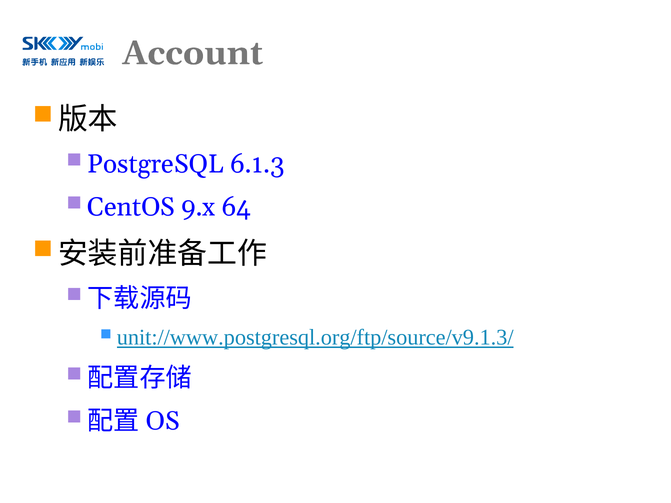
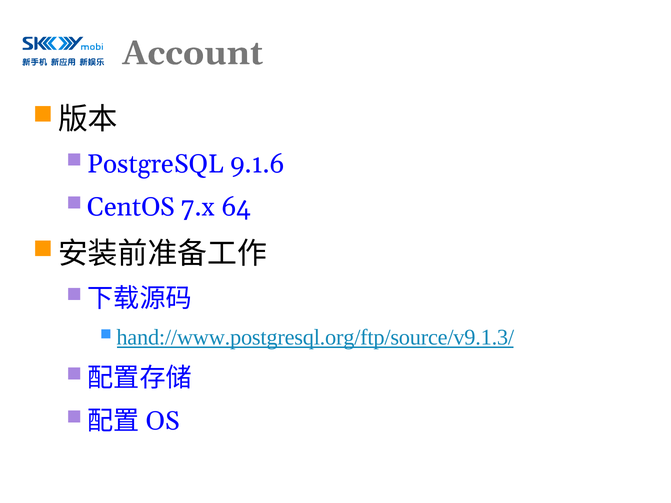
6.1.3: 6.1.3 -> 9.1.6 (257, 164)
9.x: 9.x -> 7.x (198, 207)
unit://www.postgresql.org/ftp/source/v9.1.3/: unit://www.postgresql.org/ftp/source/v9.1.3/ -> hand://www.postgresql.org/ftp/source/v9.1.3/ (315, 338)
